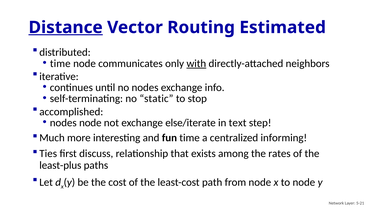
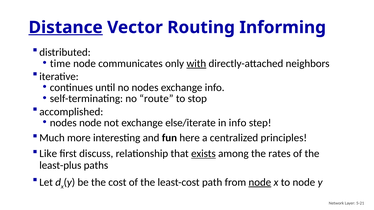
Estimated: Estimated -> Informing (283, 27)
static: static -> route (156, 99)
in text: text -> info (238, 123)
fun time: time -> here (190, 138)
informing: informing -> principles (284, 138)
Ties: Ties -> Like (48, 154)
exists underline: none -> present (203, 154)
node underline: none -> present (260, 183)
